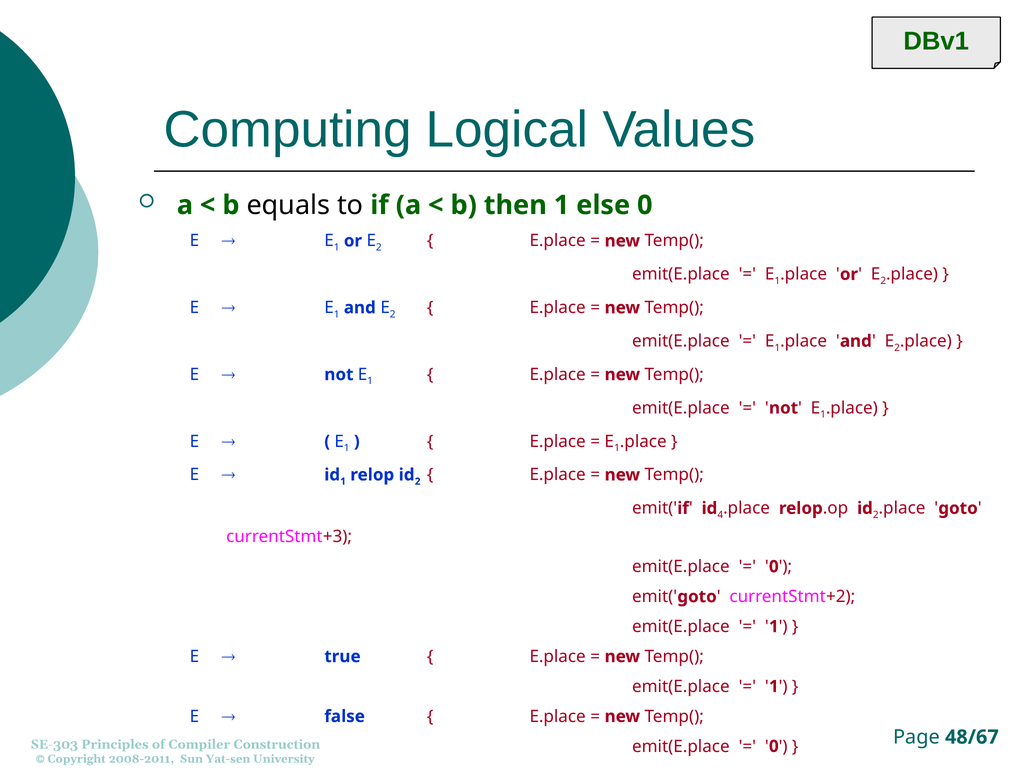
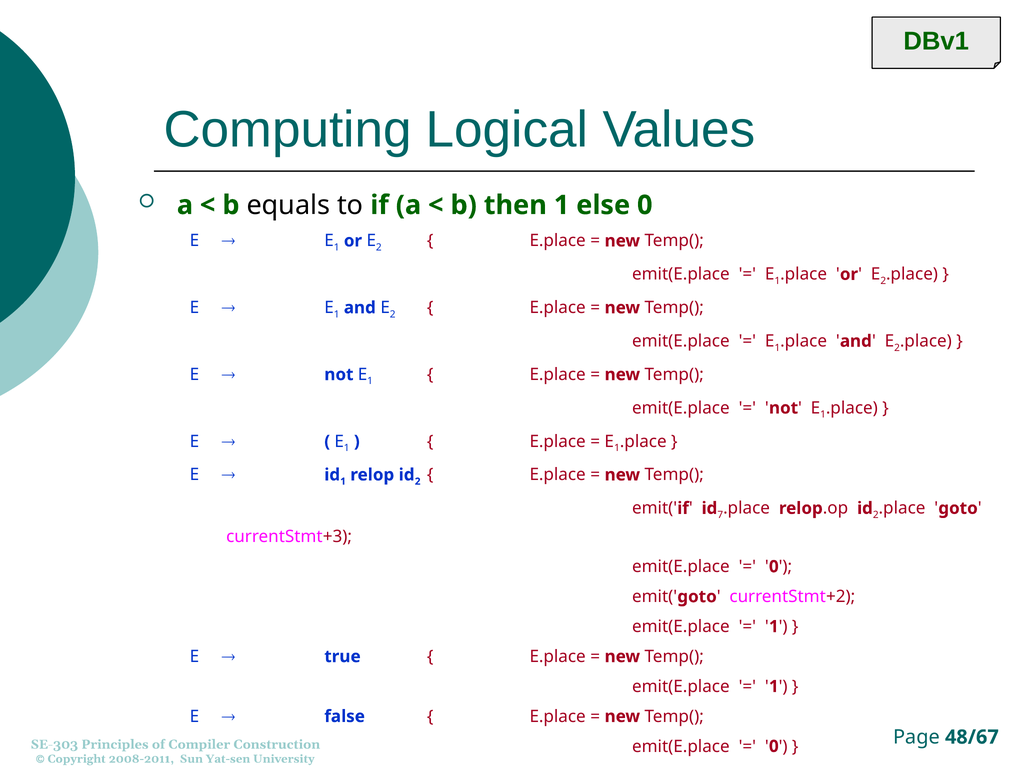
4: 4 -> 7 (720, 515)
